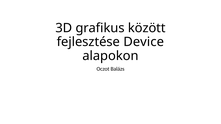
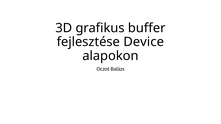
között: között -> buffer (147, 28)
